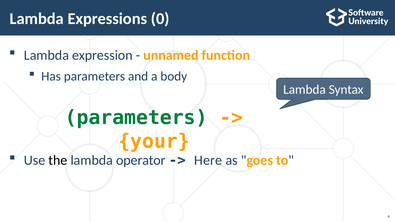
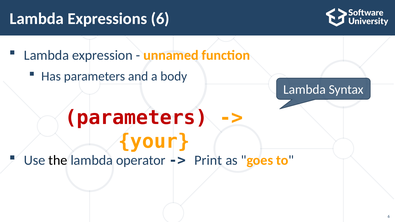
Expressions 0: 0 -> 6 (160, 19)
parameters colour: green -> red (136, 118)
Here: Here -> Print (208, 160)
